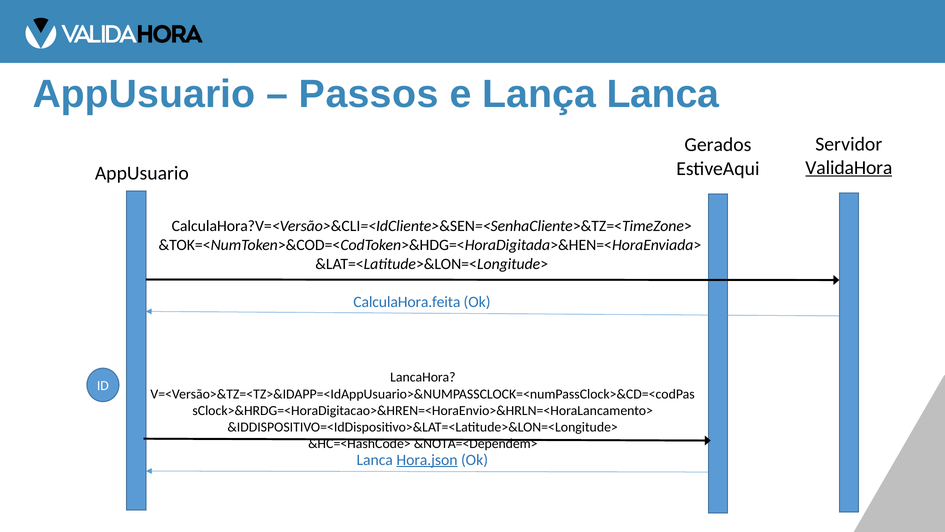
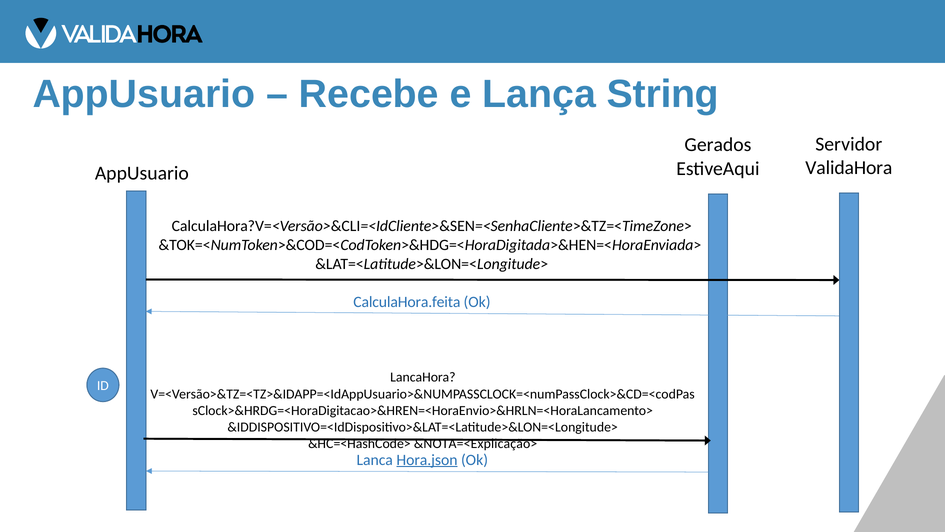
Passos: Passos -> Recebe (369, 94)
Lança Lanca: Lanca -> String (663, 94)
ValidaHora underline: present -> none (849, 168)
&NOTA=<Dependem>: &NOTA=<Dependem> -> &NOTA=<Explicação> (476, 443)
